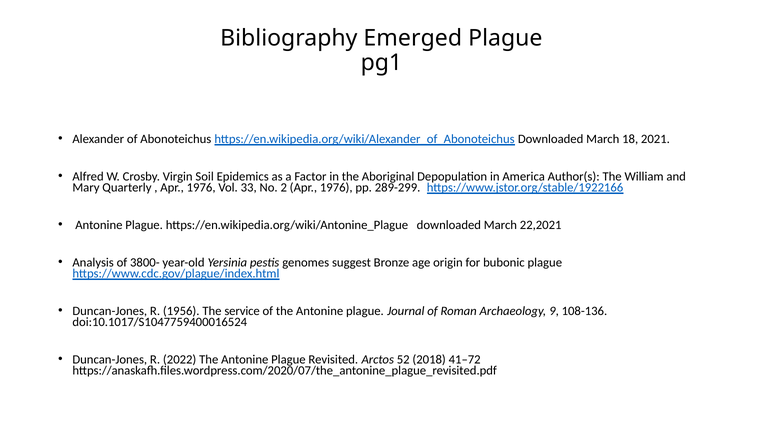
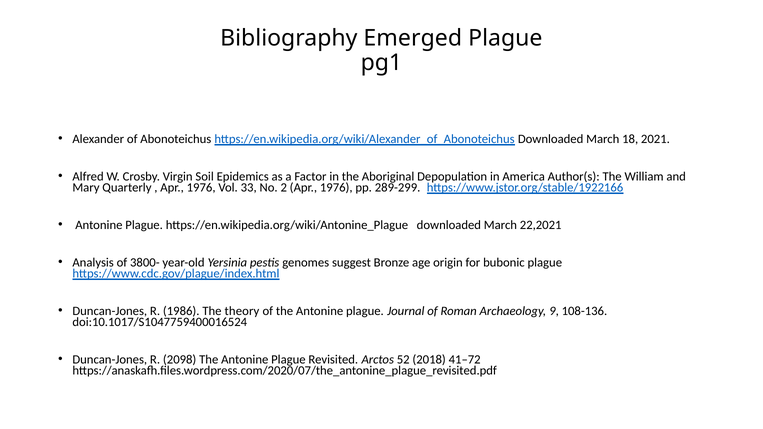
1956: 1956 -> 1986 (181, 311)
service: service -> theory (242, 311)
2022: 2022 -> 2098 (180, 360)
